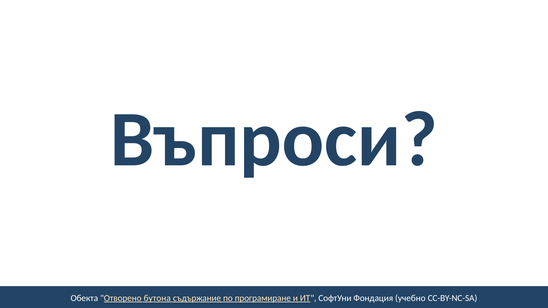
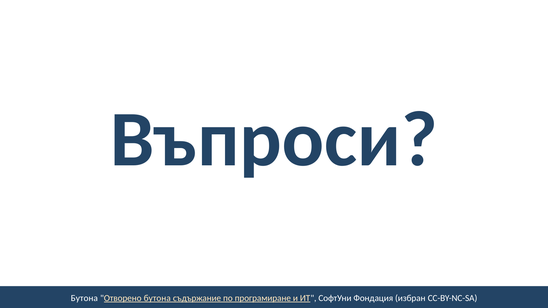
Обекта: Обекта -> Бутона (84, 298)
учебно: учебно -> избран (410, 298)
